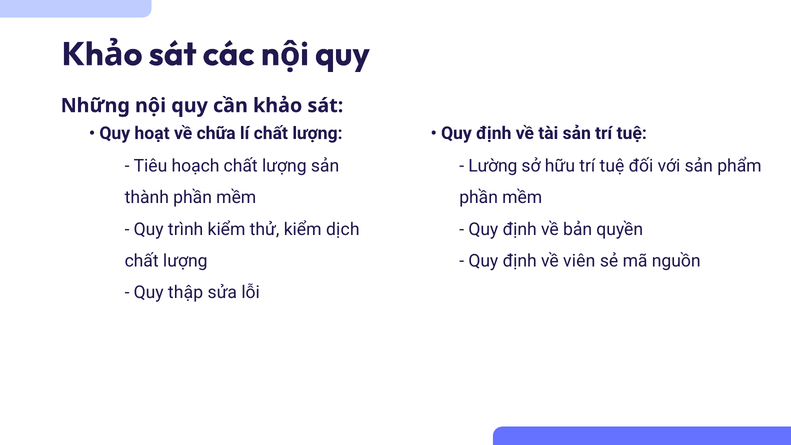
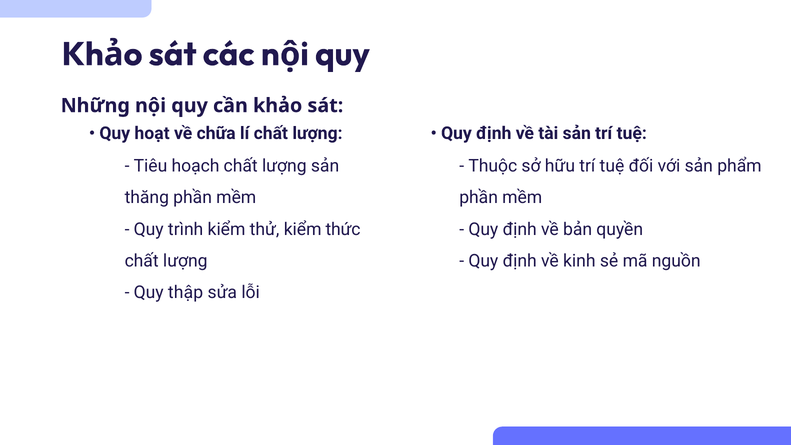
Lường: Lường -> Thuộc (493, 166)
thành: thành -> thăng (147, 198)
dịch: dịch -> thức (343, 229)
viên: viên -> kinh (579, 261)
